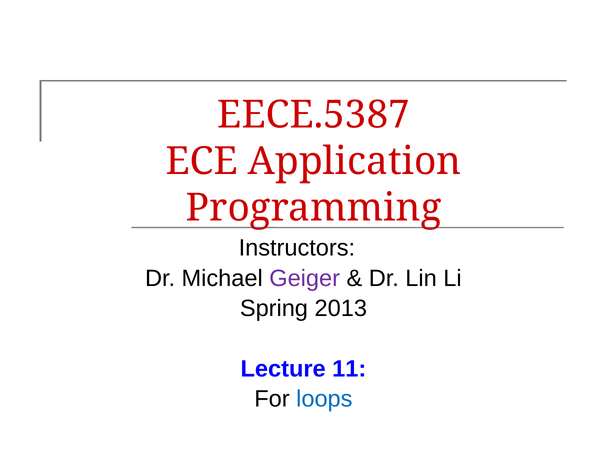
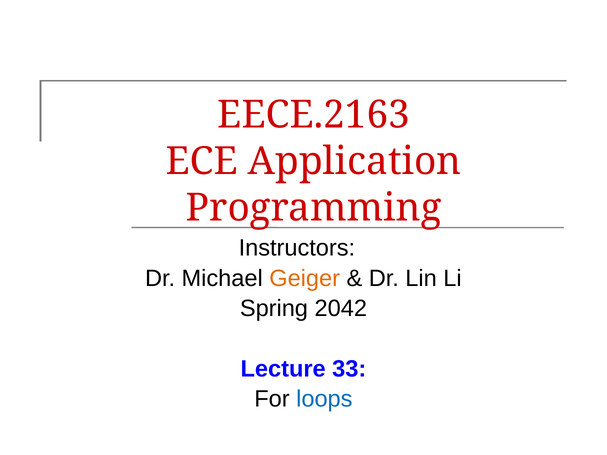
EECE.5387: EECE.5387 -> EECE.2163 (314, 115)
Geiger colour: purple -> orange (305, 278)
2013: 2013 -> 2042 (341, 309)
11: 11 -> 33 (349, 369)
